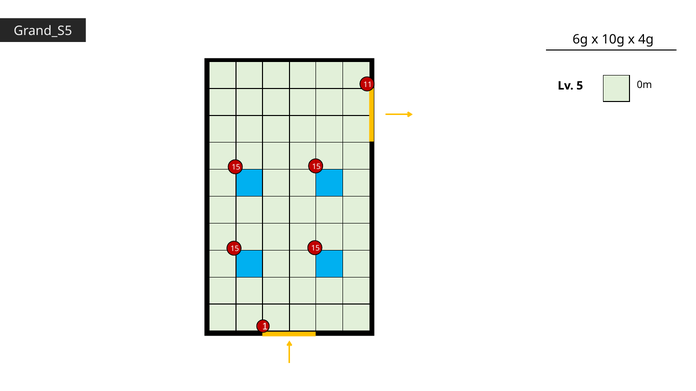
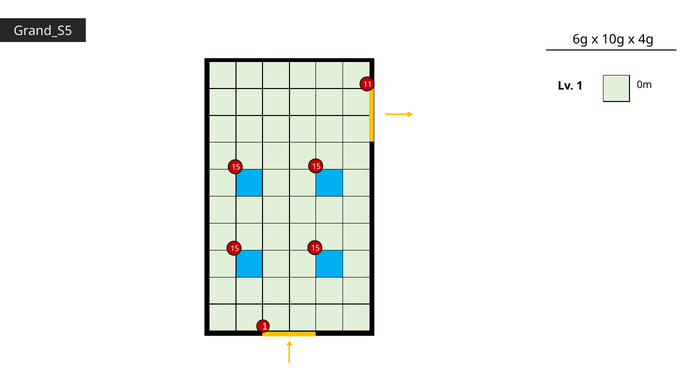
Lv 5: 5 -> 1 (580, 86)
